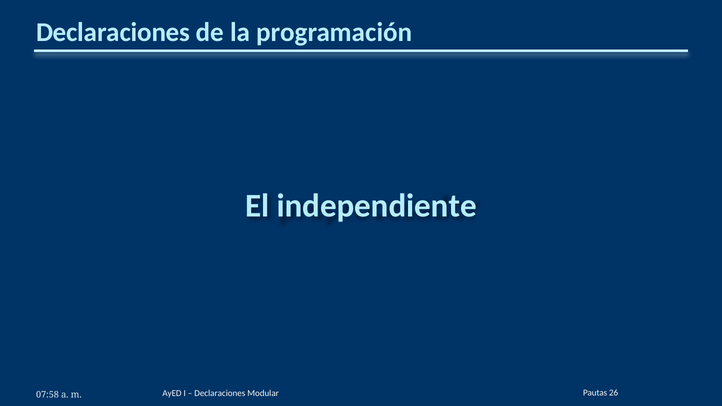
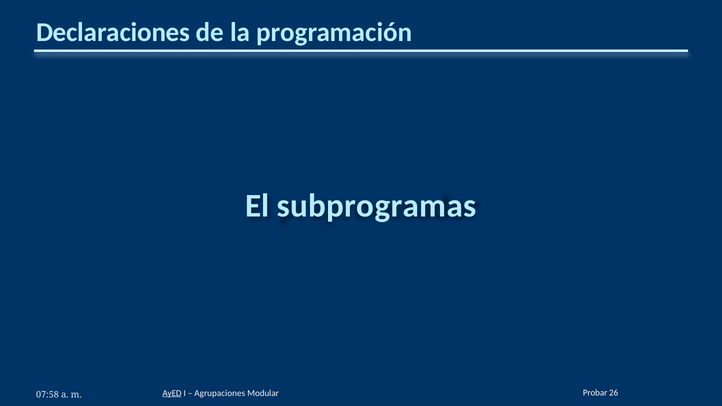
independiente: independiente -> subprogramas (377, 206)
Pautas: Pautas -> Probar (595, 393)
AyED underline: none -> present (172, 393)
Declaraciones: Declaraciones -> Agrupaciones (220, 393)
